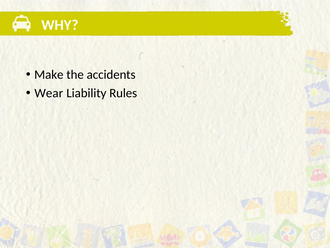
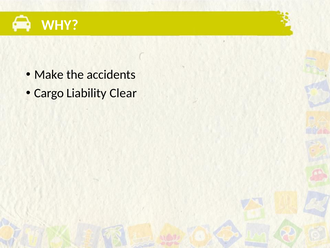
Wear: Wear -> Cargo (49, 93)
Rules: Rules -> Clear (123, 93)
